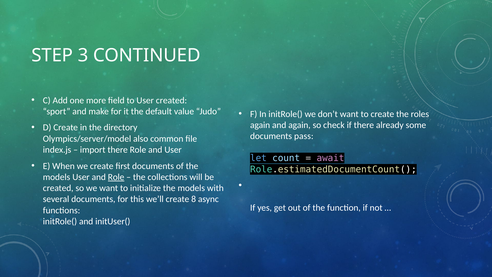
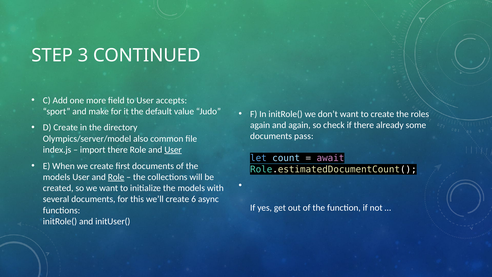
User created: created -> accepts (171, 100)
User underline: none -> present (173, 150)
8: 8 -> 6 (194, 199)
